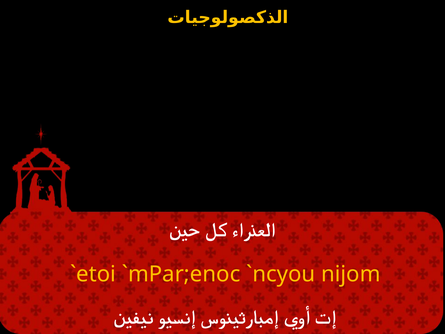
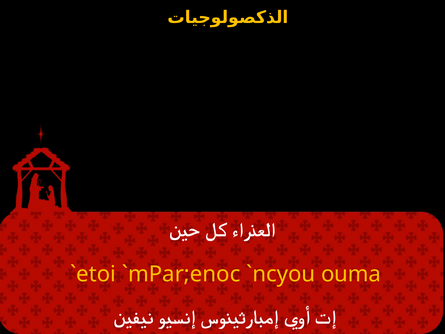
nijom: nijom -> ouma (351, 274)
